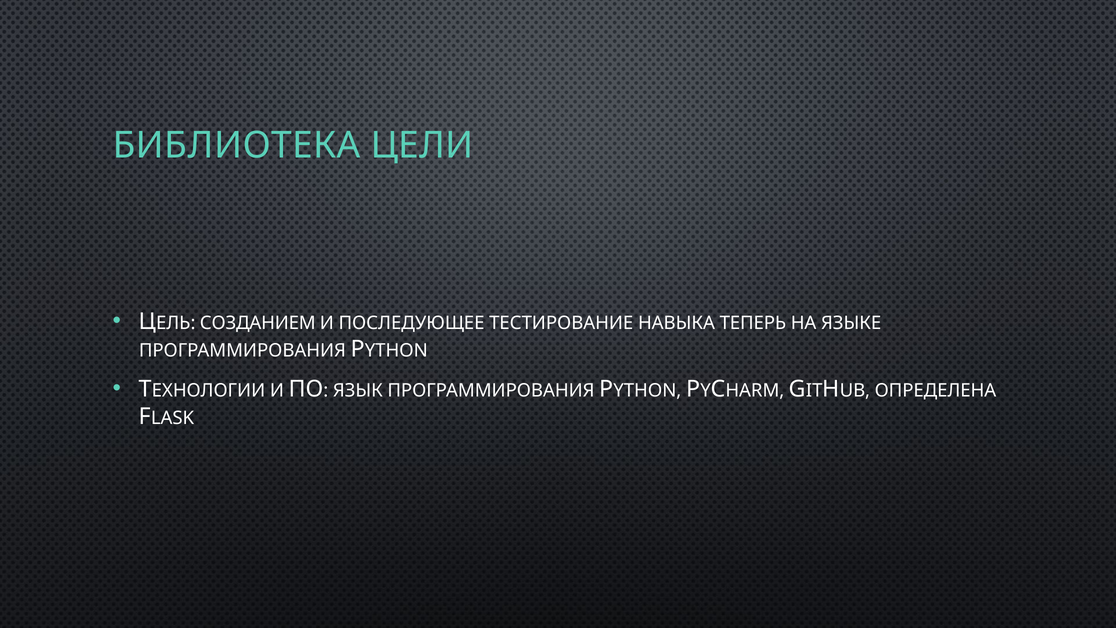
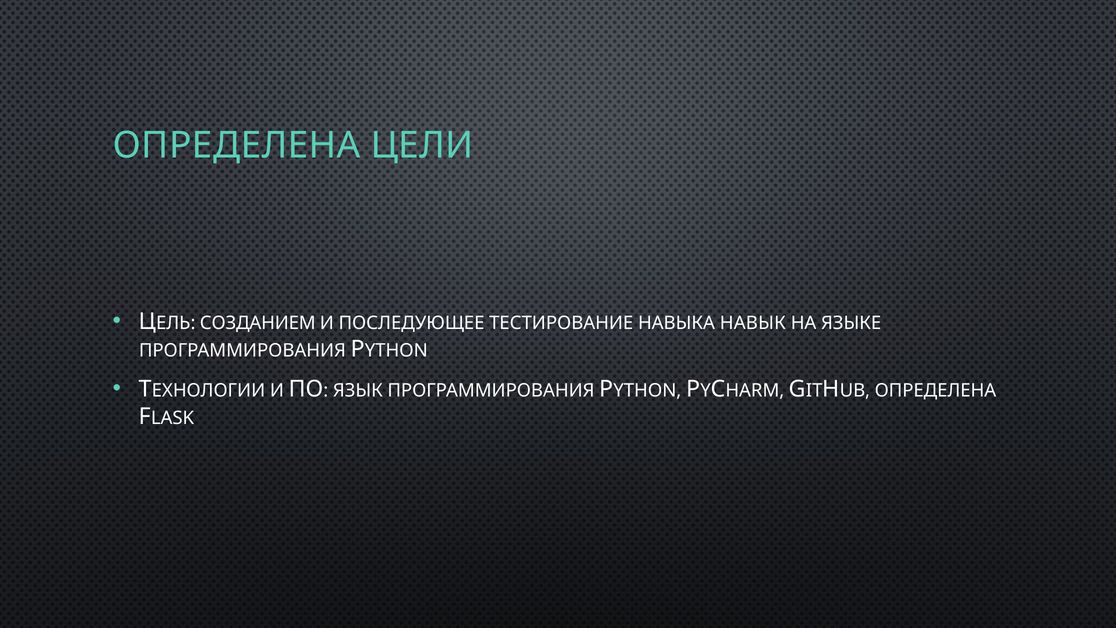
БИБЛИОТЕКА: БИБЛИОТЕКА -> ОПРЕДЕЛЕНА (237, 146)
ТЕПЕРЬ: ТЕПЕРЬ -> НАВЫК (753, 323)
